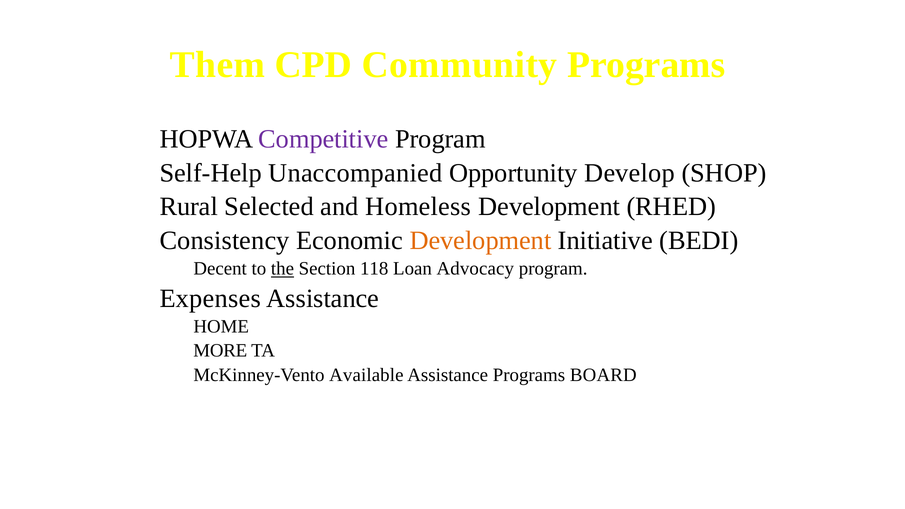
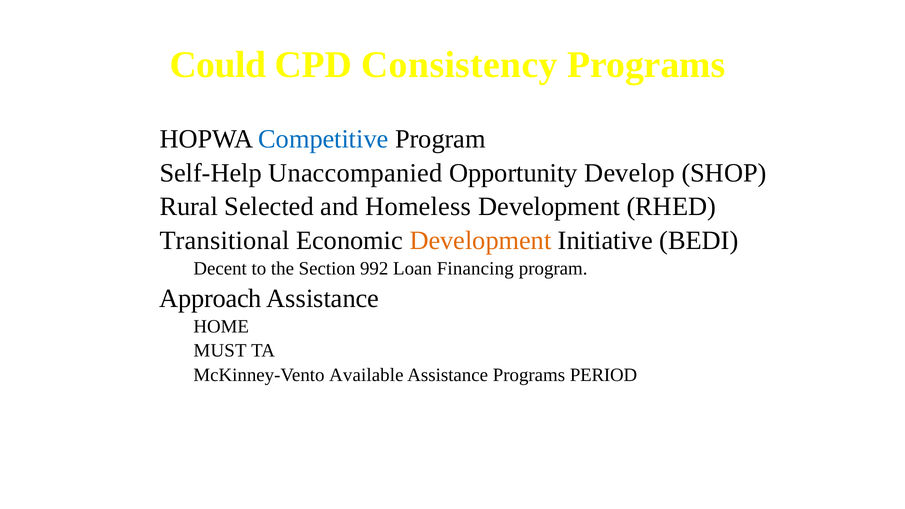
Them: Them -> Could (218, 65)
Community: Community -> Consistency (459, 65)
Competitive colour: purple -> blue (323, 139)
Consistency: Consistency -> Transitional (224, 240)
the underline: present -> none (282, 269)
118: 118 -> 992 (374, 269)
Advocacy: Advocacy -> Financing (475, 269)
Expenses: Expenses -> Approach (211, 298)
MORE: MORE -> MUST (220, 351)
BOARD: BOARD -> PERIOD (604, 375)
